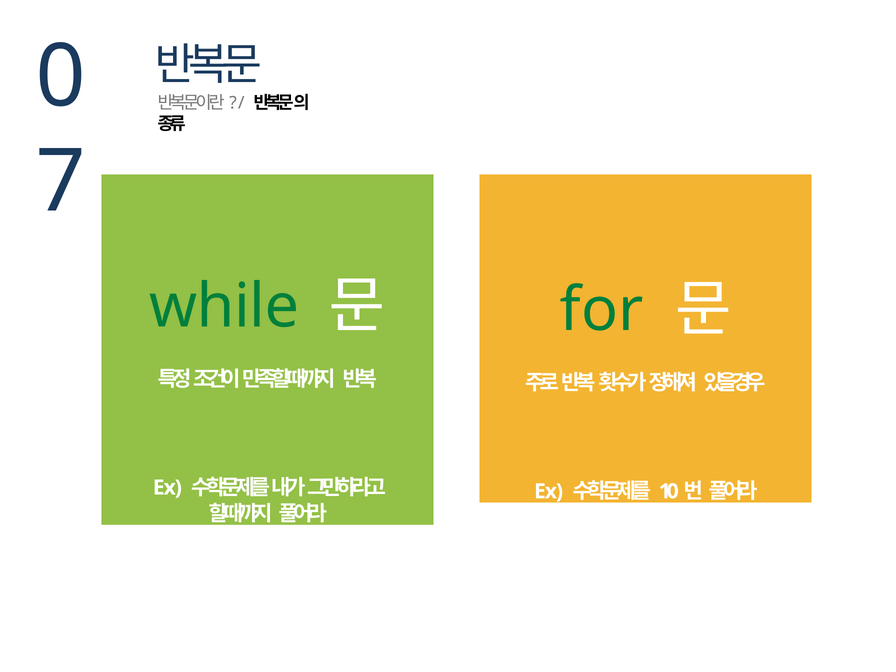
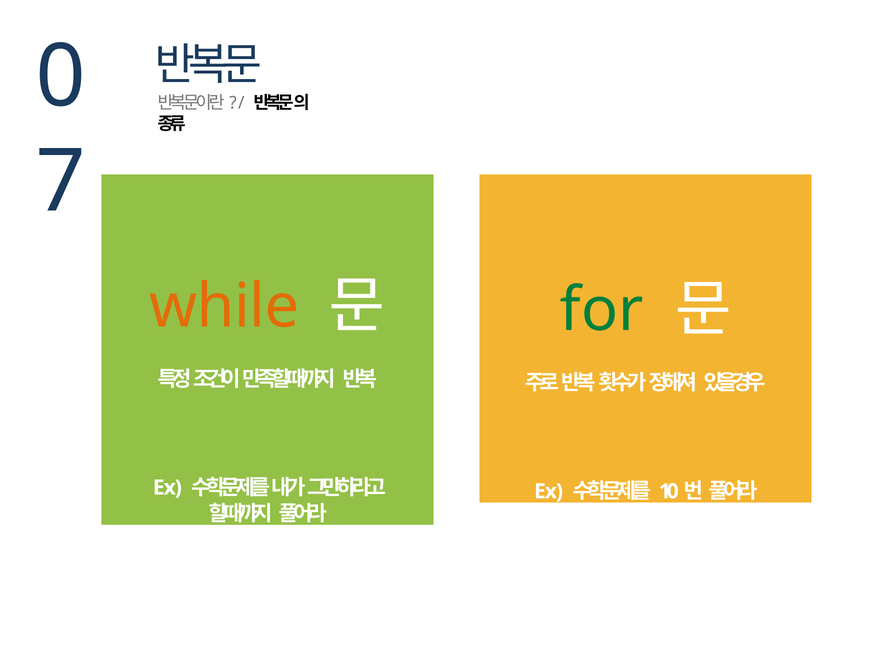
while colour: green -> orange (224, 306)
